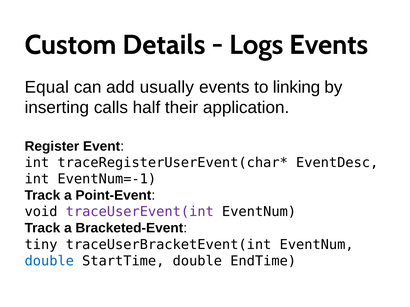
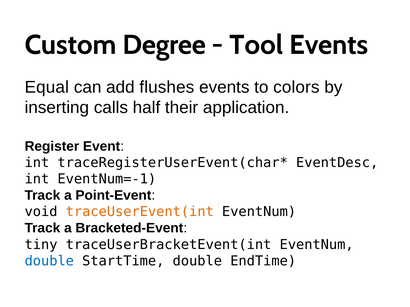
Details: Details -> Degree (164, 45)
Logs: Logs -> Tool (256, 45)
usually: usually -> flushes (167, 87)
linking: linking -> colors (296, 87)
traceUserEvent(int colour: purple -> orange (140, 212)
